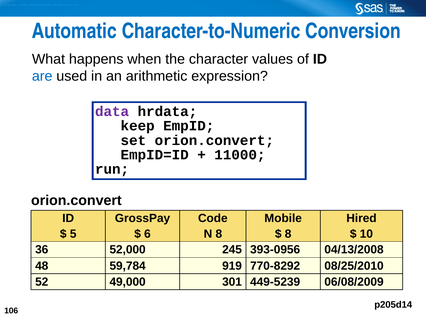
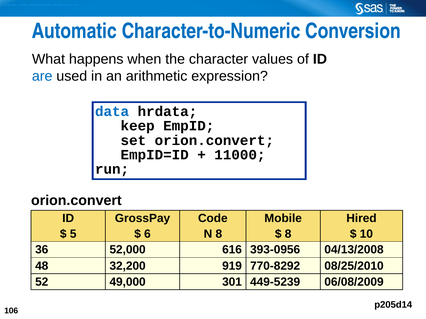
data colour: purple -> blue (112, 112)
245: 245 -> 616 (232, 250)
59,784: 59,784 -> 32,200 (128, 266)
